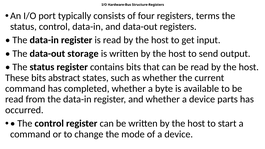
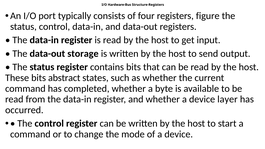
terms: terms -> figure (208, 16)
parts: parts -> layer (227, 99)
